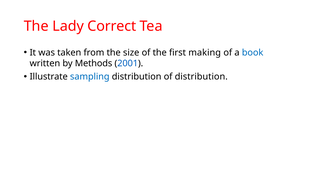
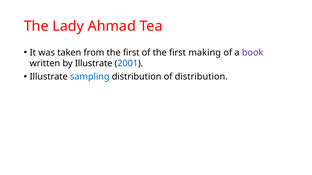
Correct: Correct -> Ahmad (112, 26)
from the size: size -> first (131, 53)
book colour: blue -> purple (253, 53)
by Methods: Methods -> Illustrate (94, 64)
